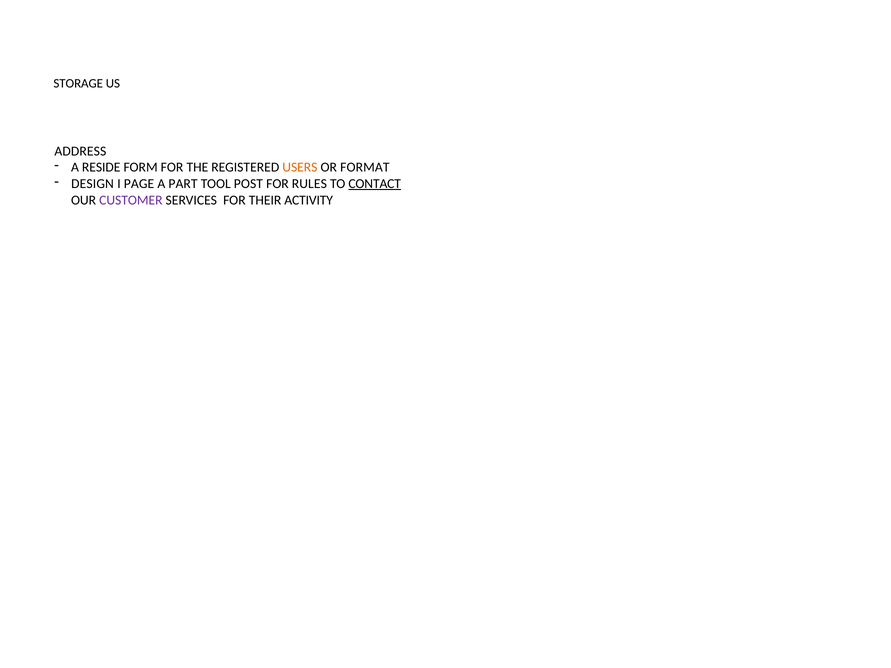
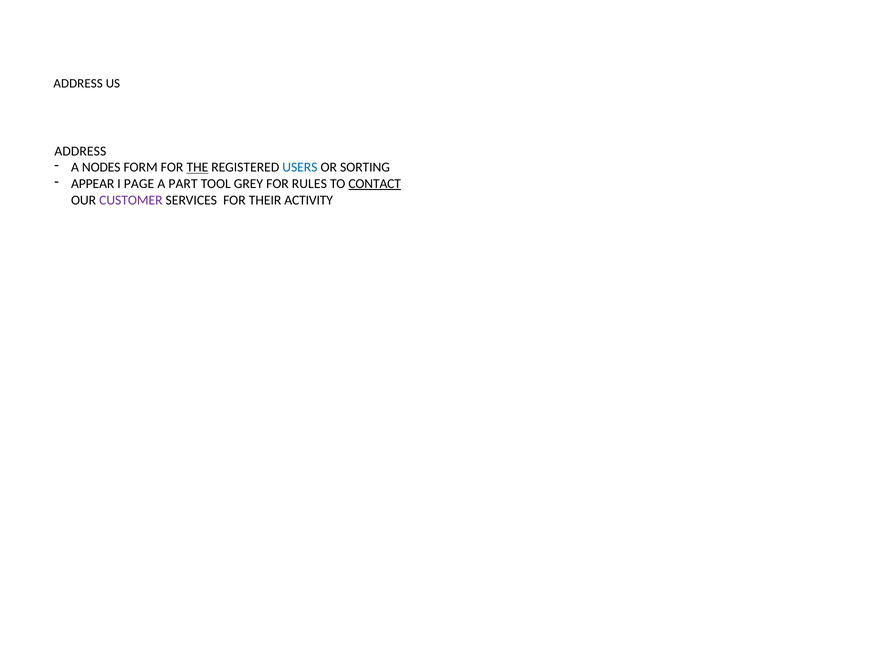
STORAGE: STORAGE -> ADDRESS (78, 83)
RESIDE: RESIDE -> NODES (101, 167)
THE underline: none -> present (197, 167)
USERS colour: orange -> blue (300, 167)
FORMAT: FORMAT -> SORTING (365, 167)
DESIGN: DESIGN -> APPEAR (93, 184)
POST: POST -> GREY (248, 184)
